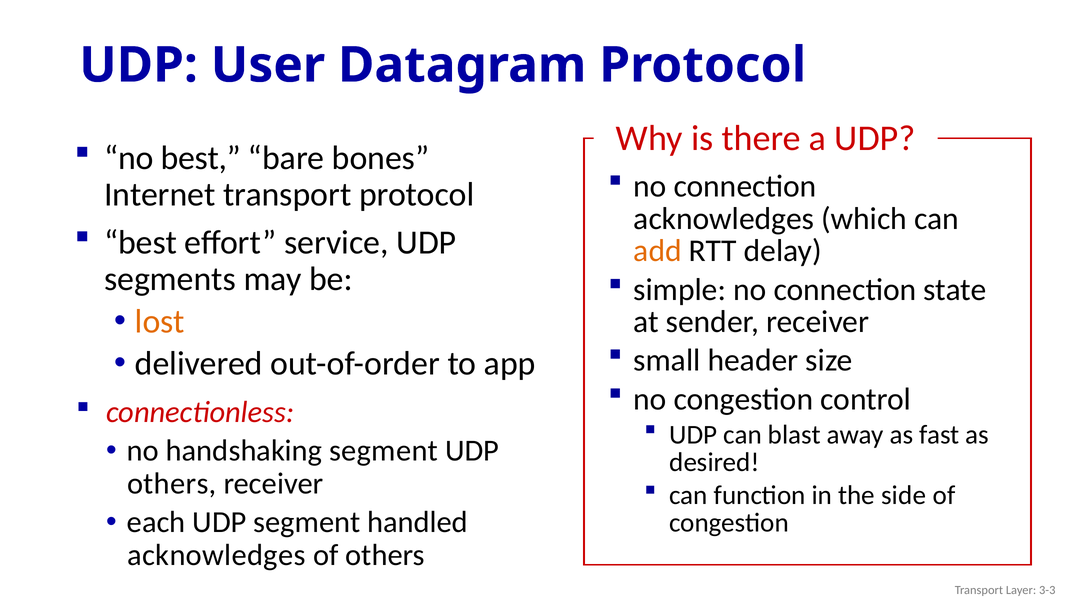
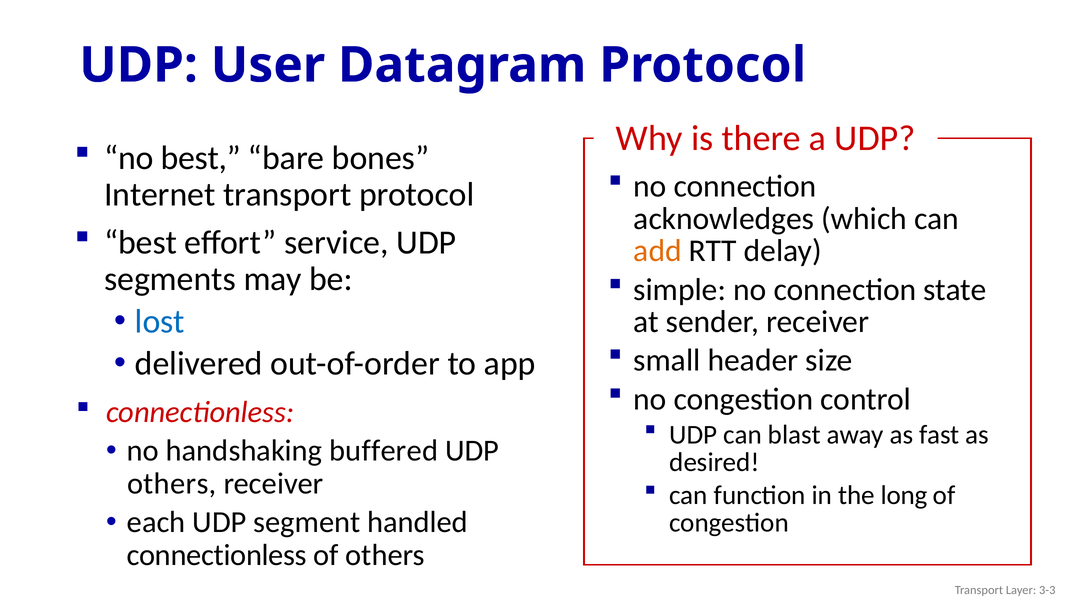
lost colour: orange -> blue (160, 321)
handshaking segment: segment -> buffered (384, 451)
side: side -> long (904, 495)
acknowledges: acknowledges -> connectionless (217, 555)
